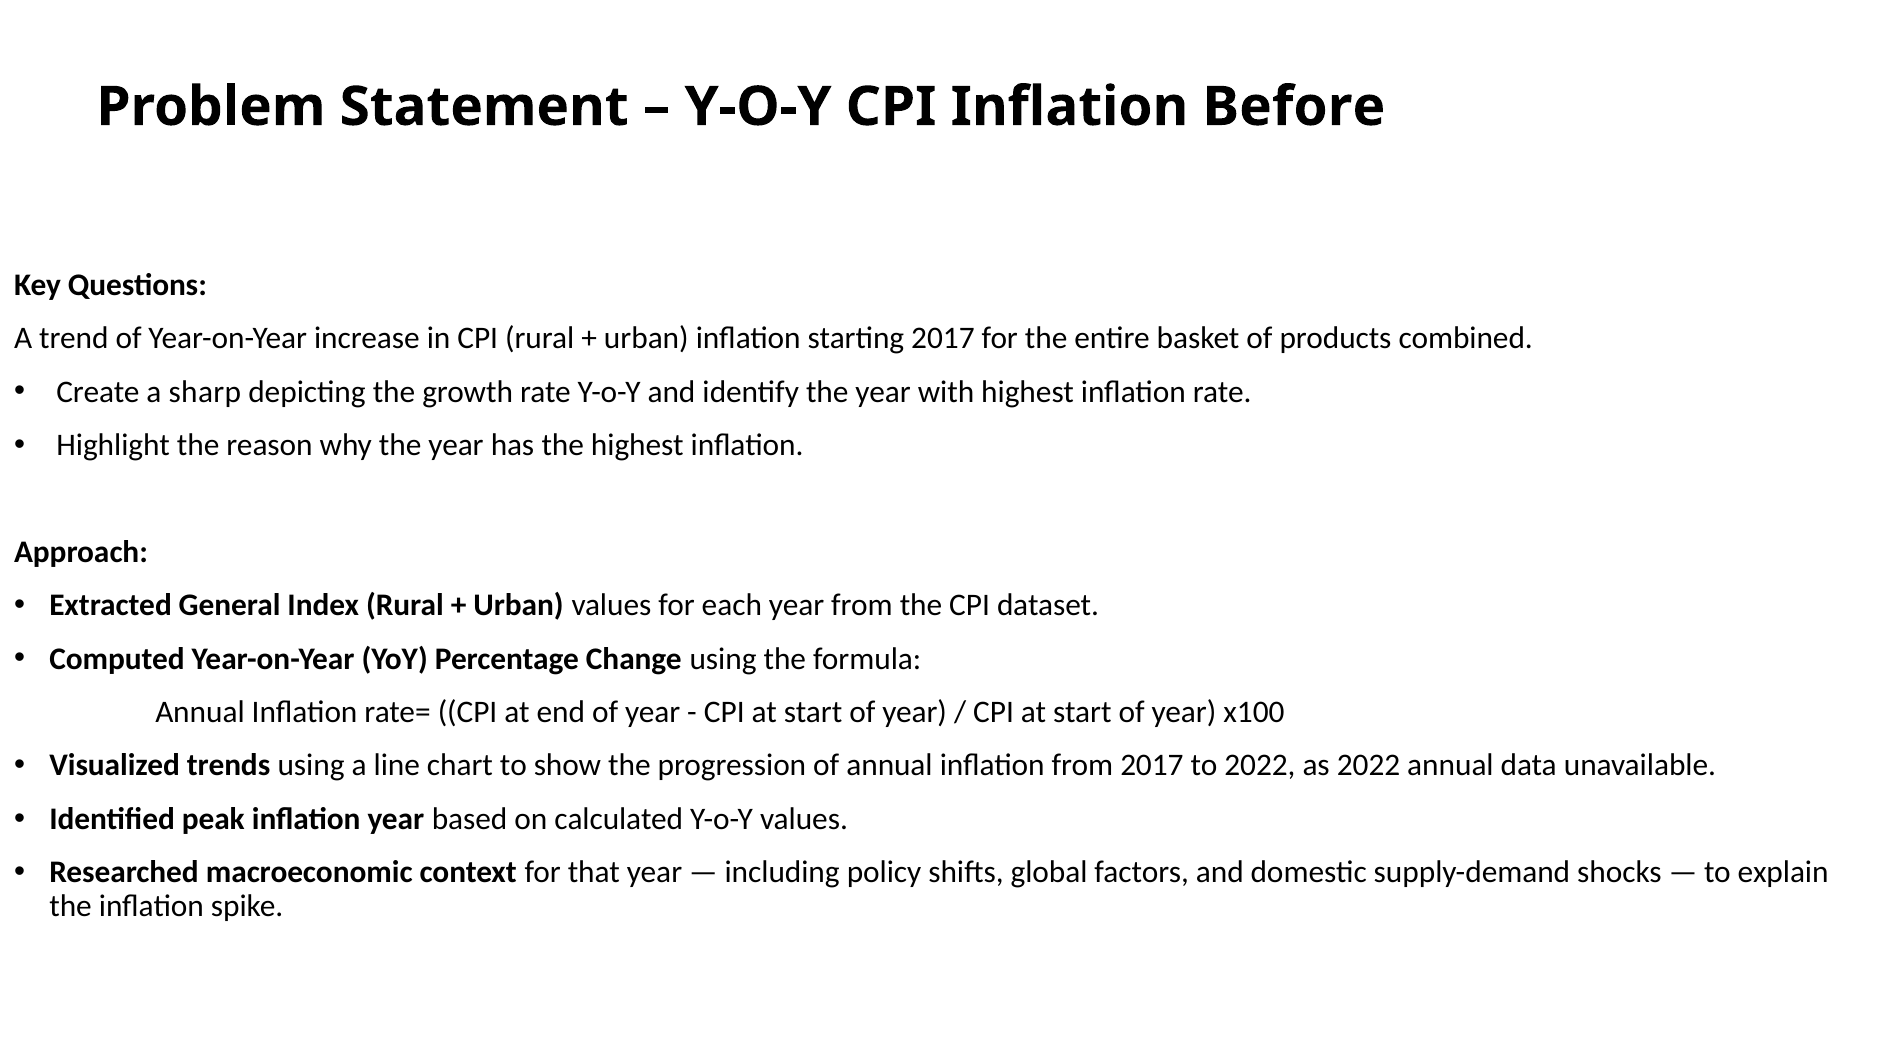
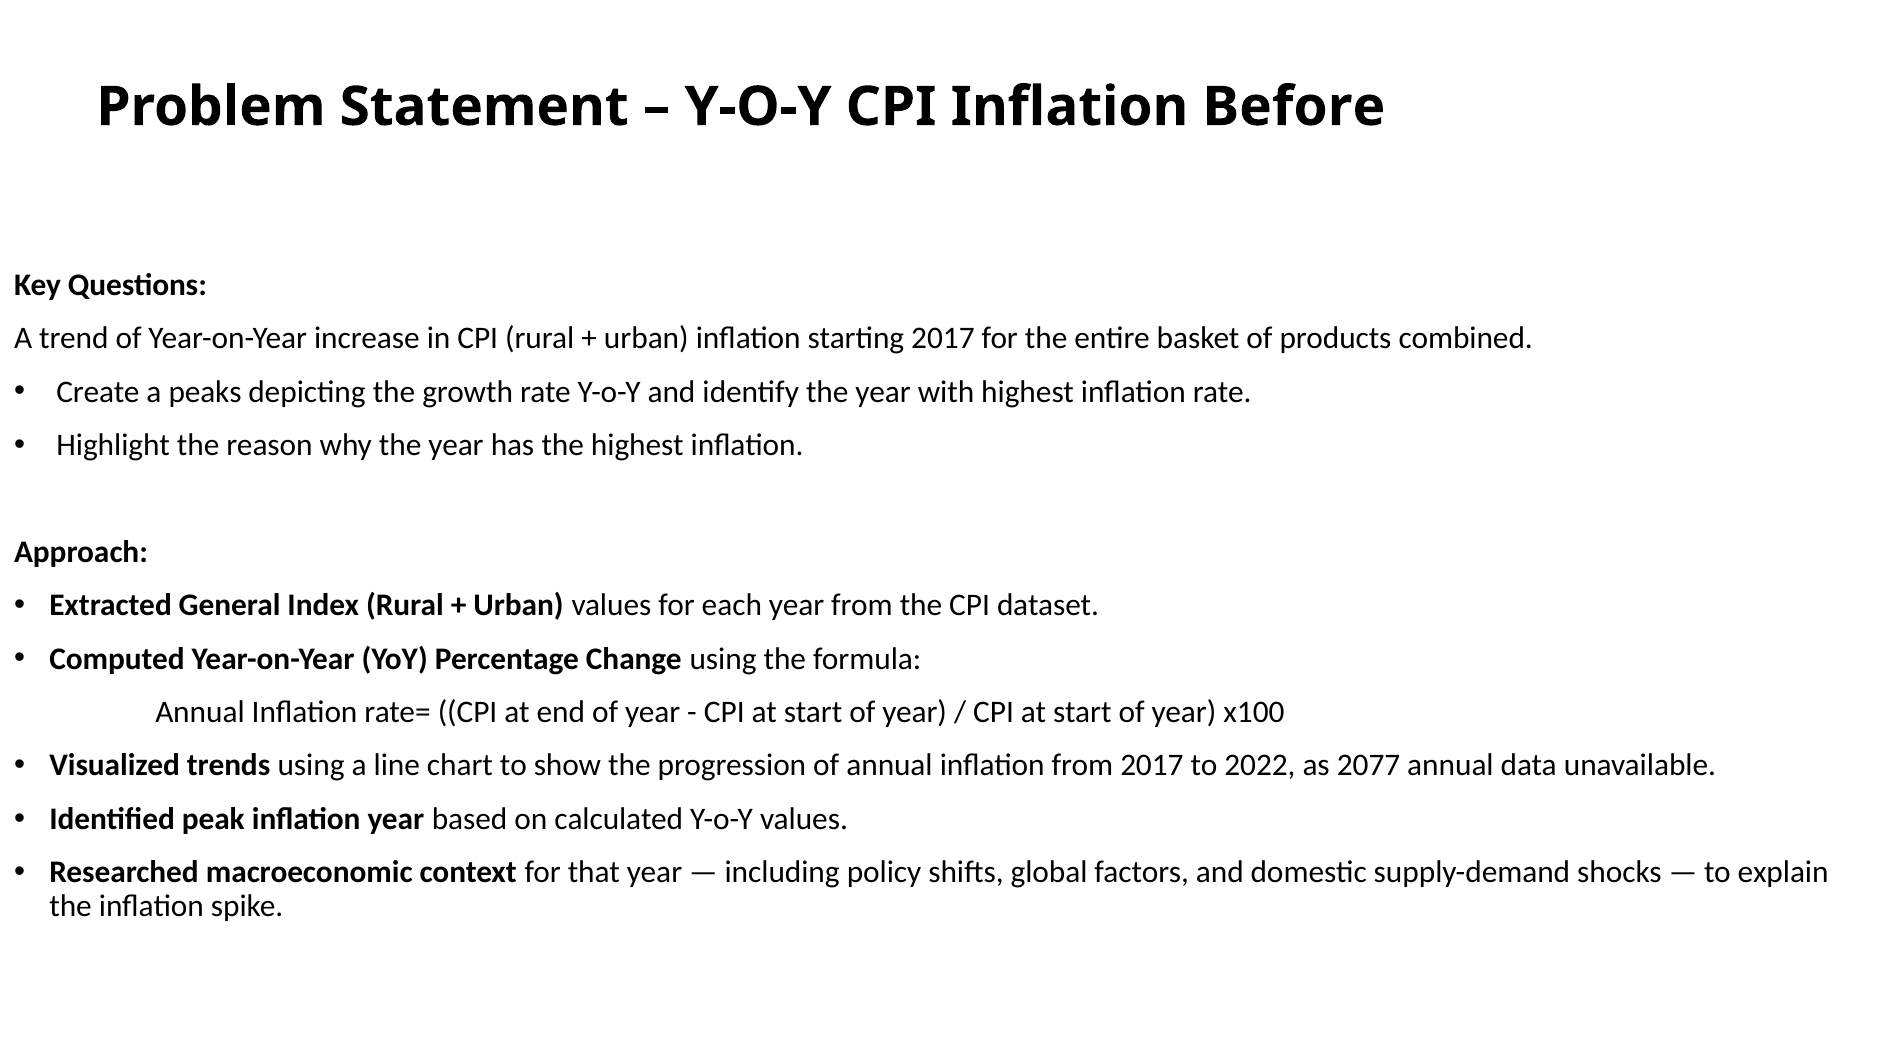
sharp: sharp -> peaks (205, 392)
as 2022: 2022 -> 2077 (1369, 766)
